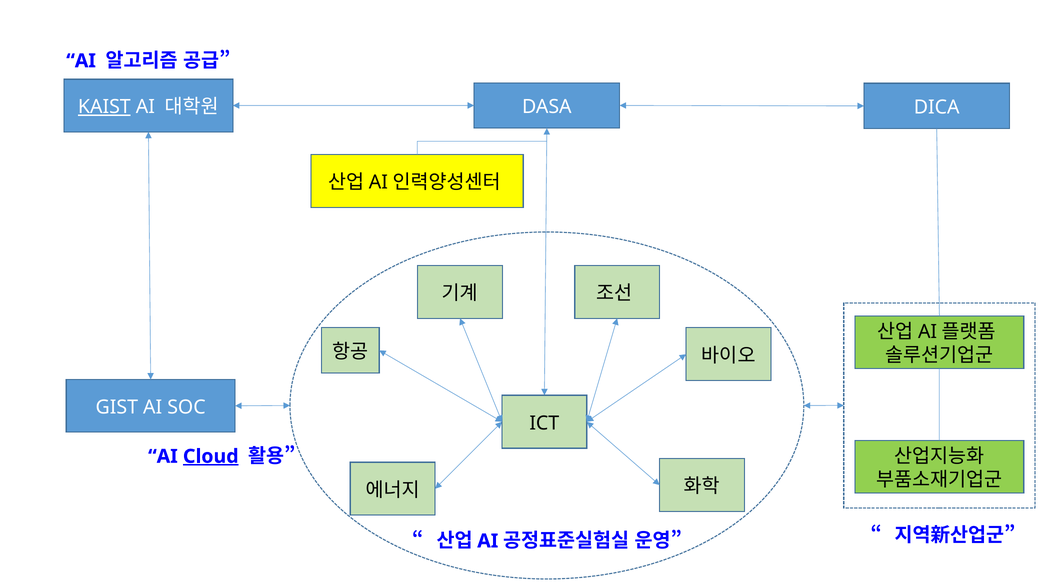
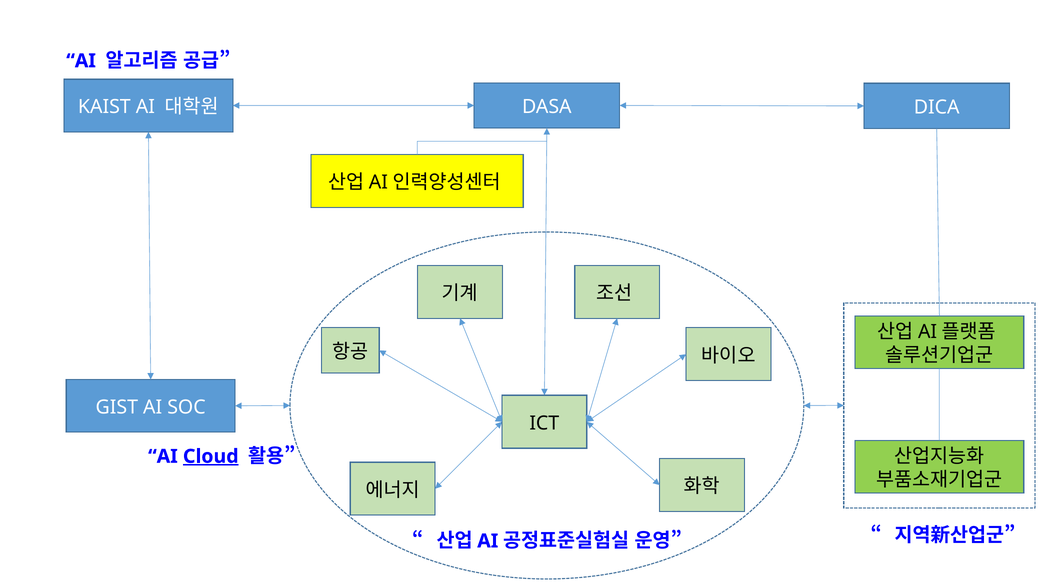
KAIST underline: present -> none (104, 107)
